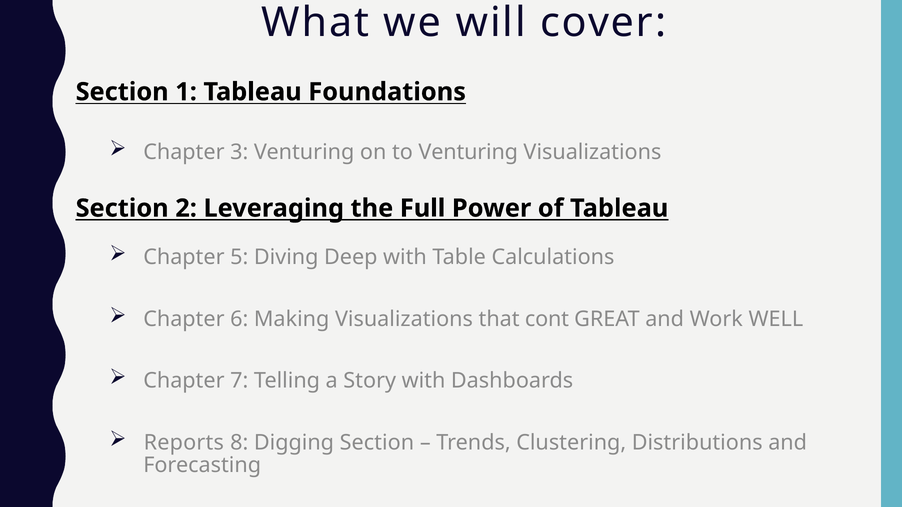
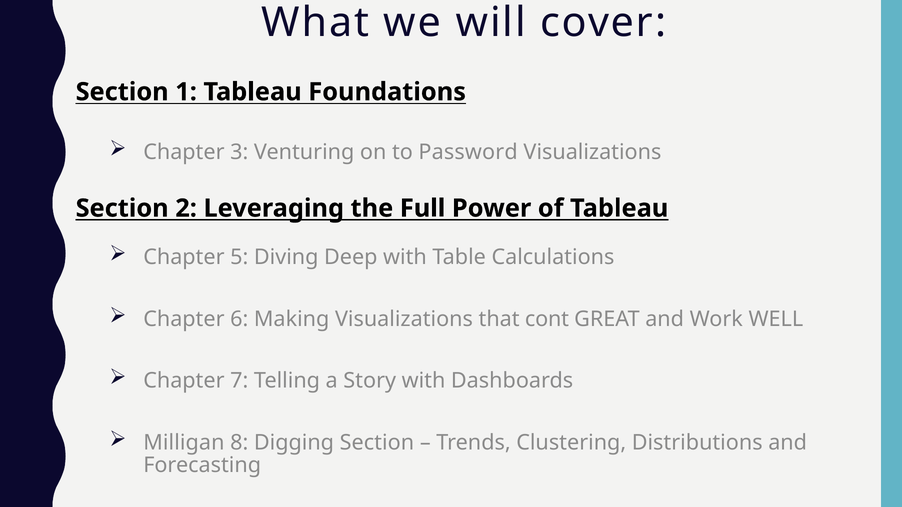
to Venturing: Venturing -> Password (468, 152)
Reports: Reports -> Milligan (184, 443)
